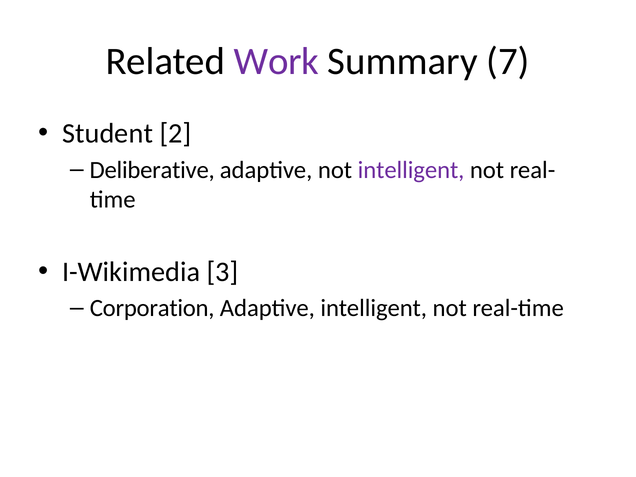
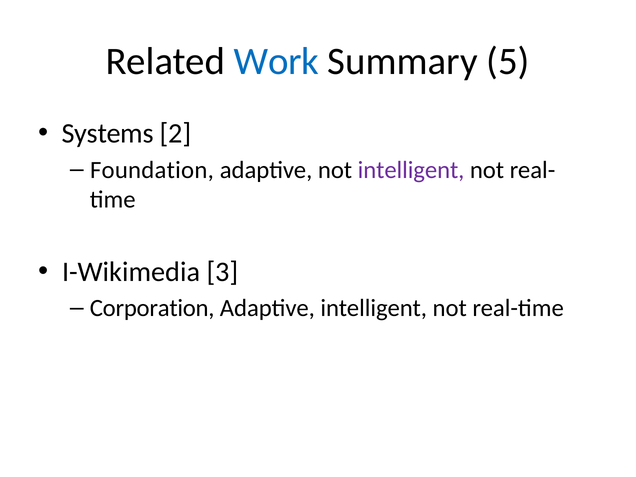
Work colour: purple -> blue (276, 62)
7: 7 -> 5 (508, 62)
Student: Student -> Systems (108, 133)
Deliberative: Deliberative -> Foundation (152, 170)
